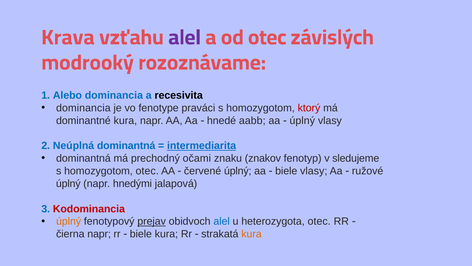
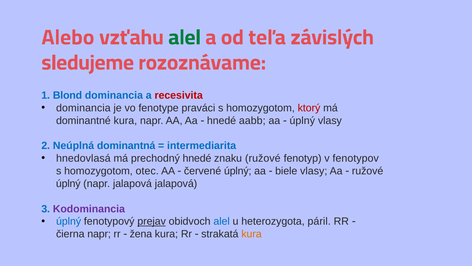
Krava: Krava -> Alebo (68, 37)
alel colour: purple -> green (185, 37)
od otec: otec -> teľa (267, 37)
modrooký: modrooký -> sledujeme (88, 62)
Alebo: Alebo -> Blond (67, 95)
recesivita colour: black -> red (179, 95)
intermediarita underline: present -> none (202, 146)
dominantná: dominantná -> hnedovlasá (83, 158)
prechodný očami: očami -> hnedé (197, 158)
znaku znakov: znakov -> ružové (263, 158)
sledujeme: sledujeme -> fenotypov (356, 158)
napr hnedými: hnedými -> jalapová (132, 183)
Kodominancia colour: red -> purple (89, 208)
úplný colour: orange -> blue (69, 221)
heterozygota otec: otec -> páril (319, 221)
biele: biele -> žena (141, 234)
